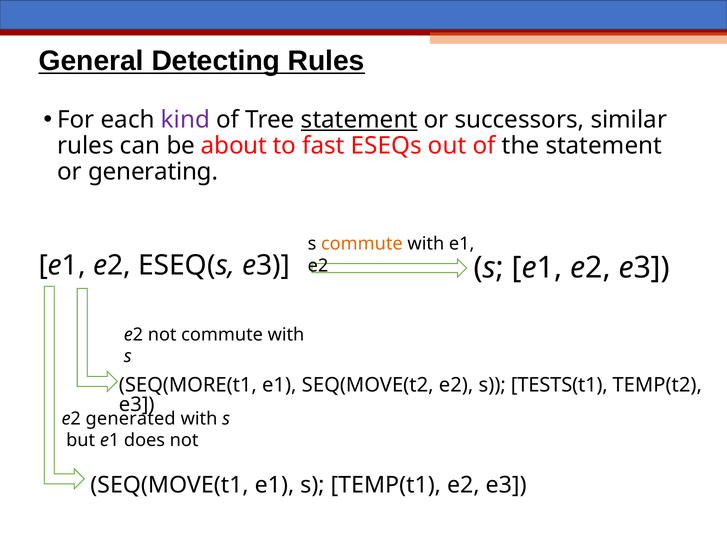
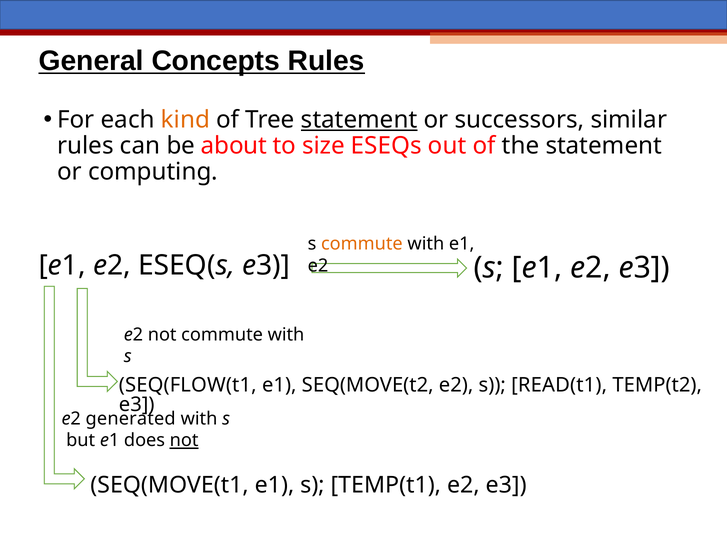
Detecting: Detecting -> Concepts (216, 61)
kind colour: purple -> orange (185, 120)
fast: fast -> size (324, 146)
generating: generating -> computing (153, 172)
SEQ(MORE(t1: SEQ(MORE(t1 -> SEQ(FLOW(t1 (188, 385)
TESTS(t1: TESTS(t1 -> READ(t1 (559, 385)
not underline: none -> present (184, 441)
